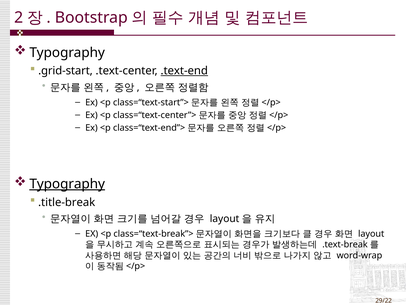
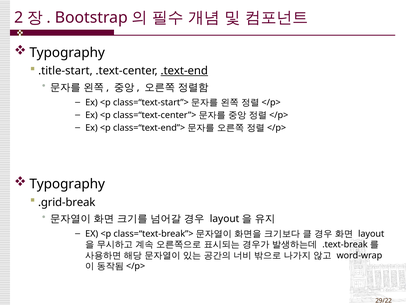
.grid-start: .grid-start -> .title-start (65, 71)
Typography underline: present -> none (67, 184)
.title-break: .title-break -> .grid-break (67, 202)
